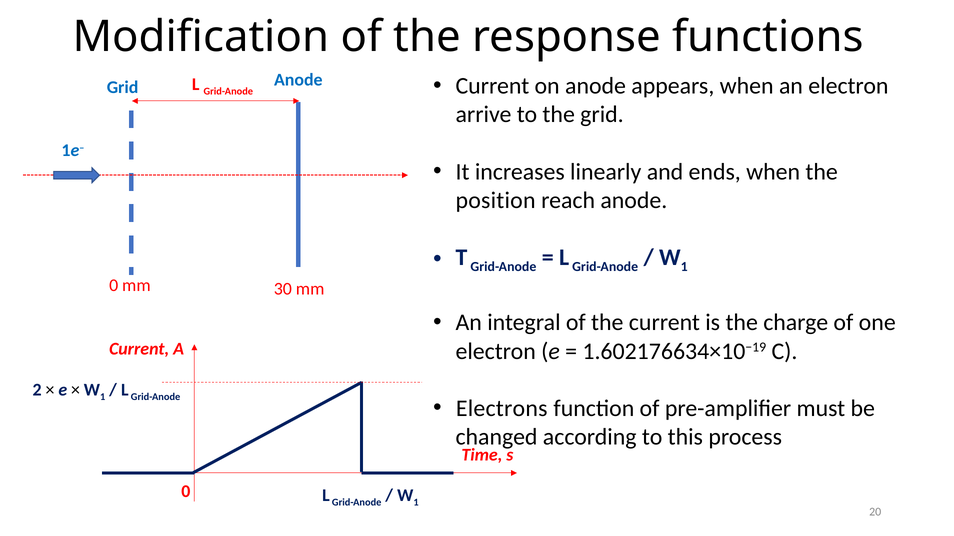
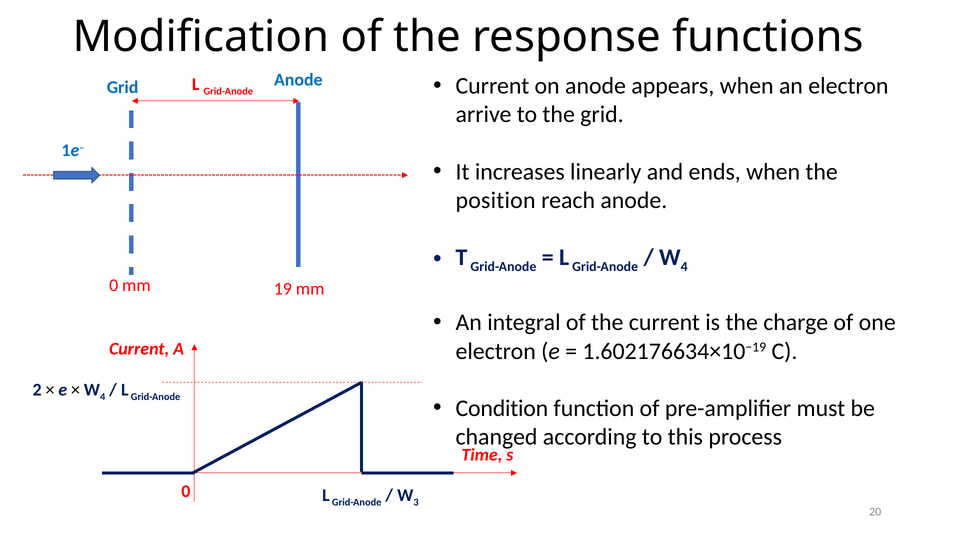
1: 1 -> 4 (684, 267)
30: 30 -> 19 (283, 289)
1: 1 -> 4 (103, 397)
Electrons: Electrons -> Condition (502, 409)
1: 1 -> 3 (416, 503)
